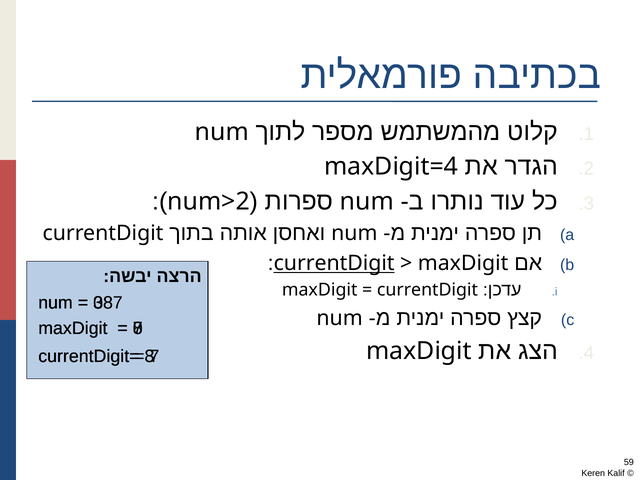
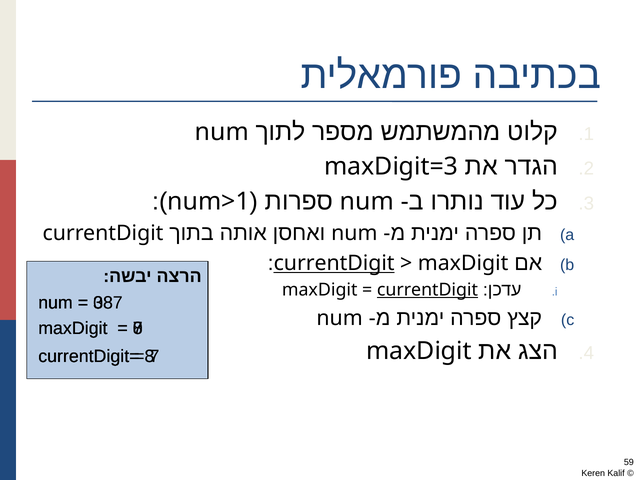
maxDigit=4: maxDigit=4 -> maxDigit=3 (391, 167)
num>2: num>2 -> num>1 (209, 202)
currentDigit underline: none -> present (427, 290)
